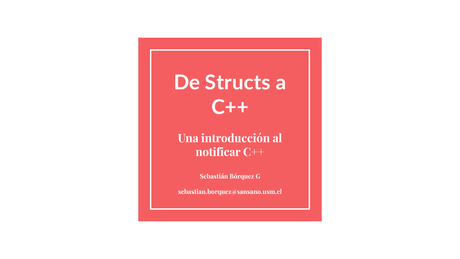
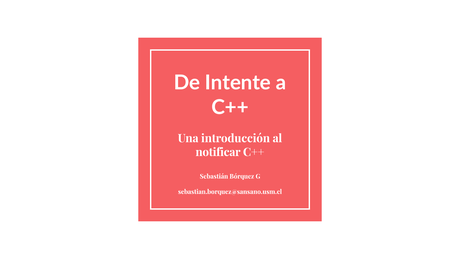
Structs: Structs -> Intente (238, 83)
